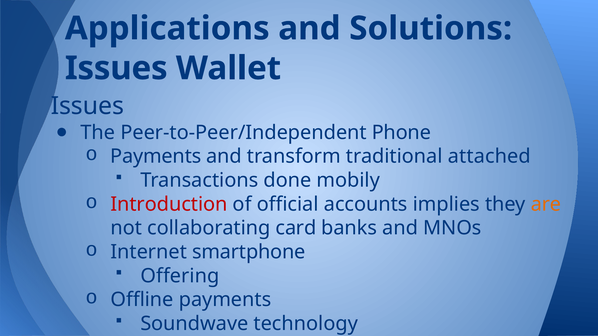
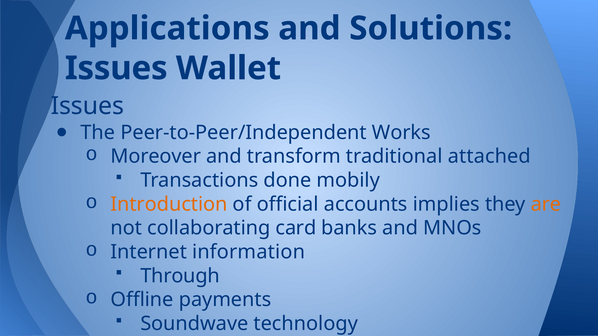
Phone: Phone -> Works (401, 133)
Payments: Payments -> Moreover (156, 157)
Introduction colour: red -> orange (169, 204)
smartphone: smartphone -> information (249, 252)
Offering: Offering -> Through (180, 276)
